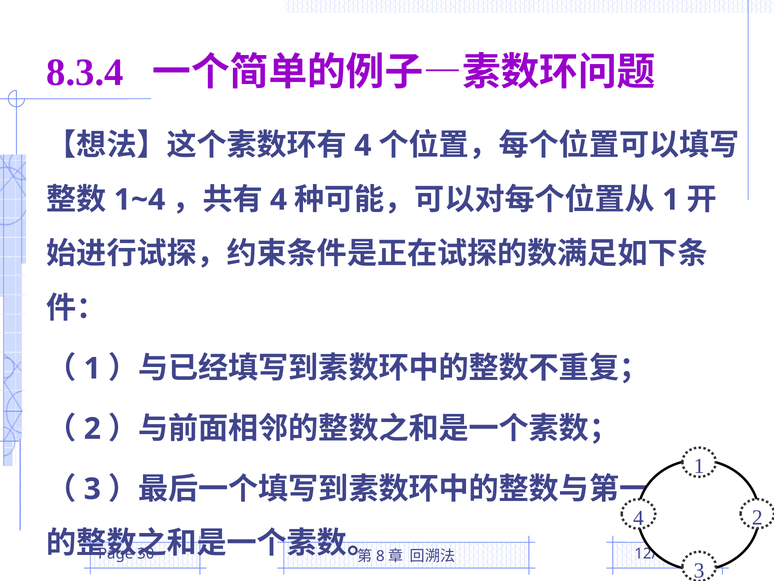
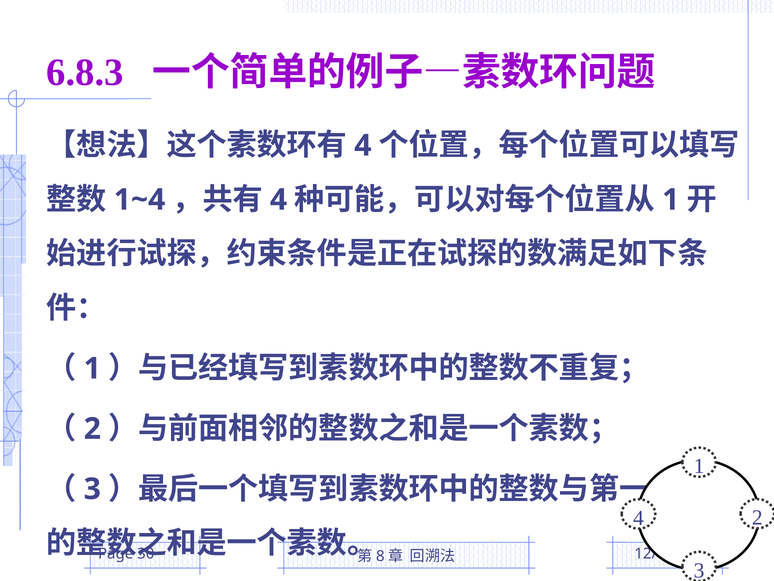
8.3.4: 8.3.4 -> 6.8.3 (85, 72)
